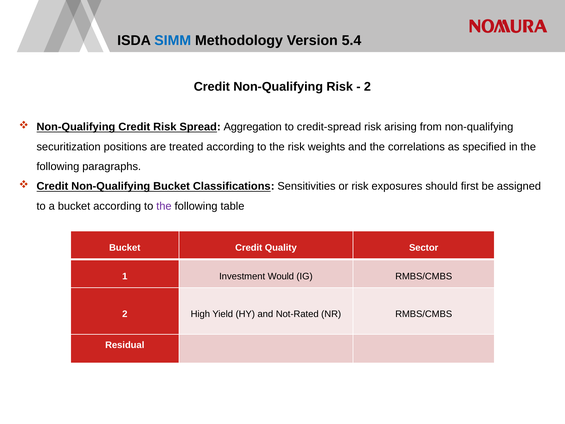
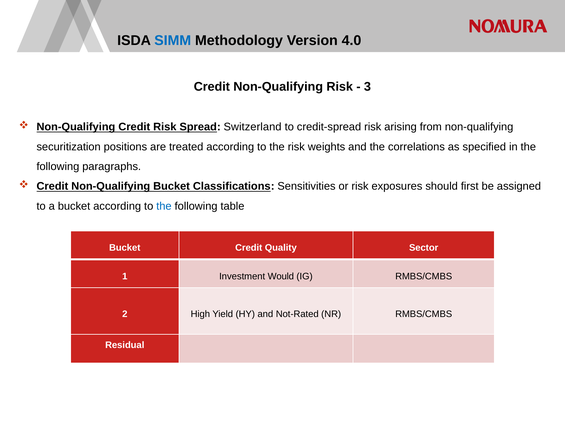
5.4: 5.4 -> 4.0 (352, 41)
2: 2 -> 3 (367, 87)
Aggregation: Aggregation -> Switzerland (253, 127)
the colour: purple -> blue (164, 206)
